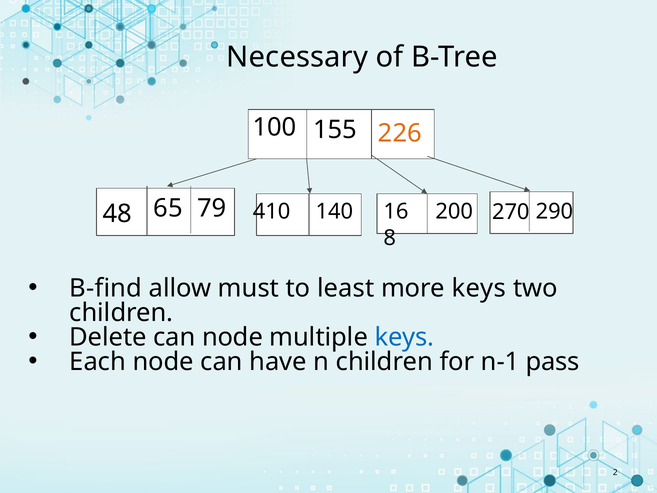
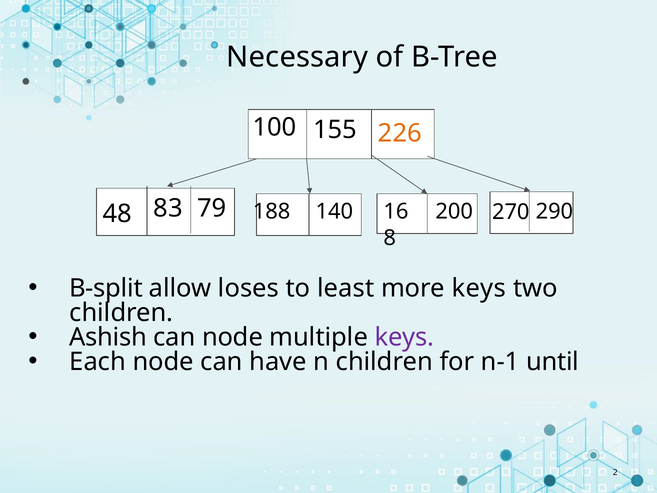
65: 65 -> 83 (168, 208)
410: 410 -> 188 (272, 211)
B-find: B-find -> B-split (106, 288)
must: must -> loses (248, 288)
Delete: Delete -> Ashish (108, 337)
keys colour: blue -> purple (404, 337)
pass: pass -> until (553, 362)
